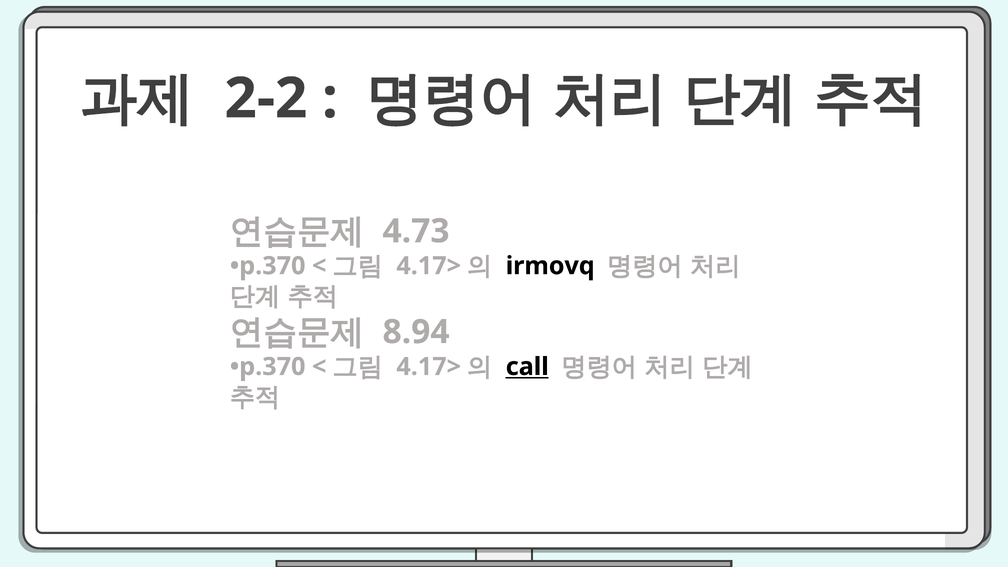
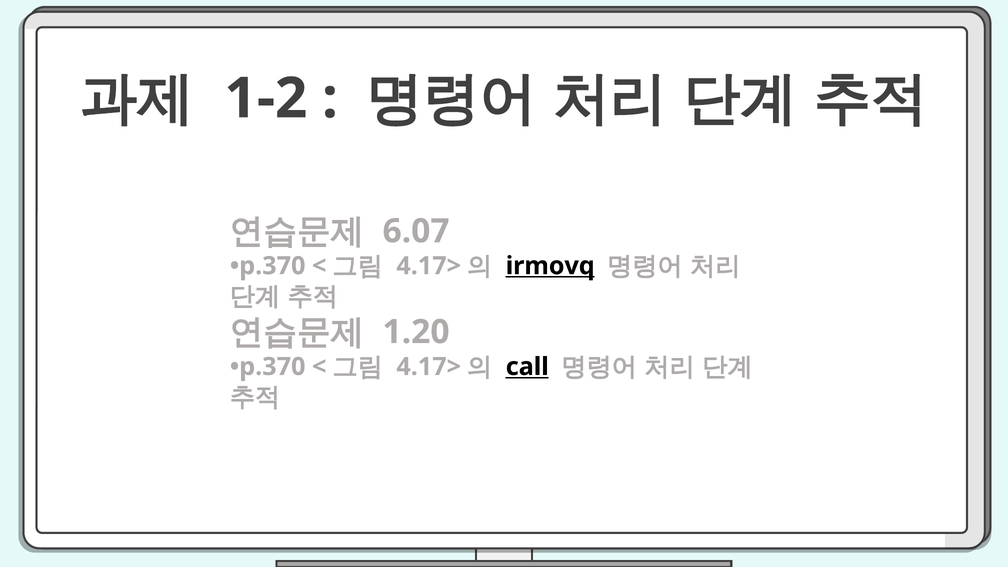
2-2: 2-2 -> 1-2 (266, 99)
4.73: 4.73 -> 6.07 (416, 231)
irmovq underline: none -> present (550, 266)
8.94: 8.94 -> 1.20 (416, 332)
